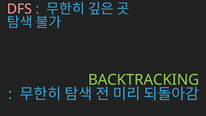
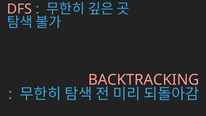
BACKTRACKING colour: light green -> pink (144, 80)
